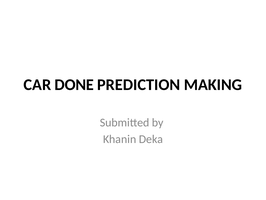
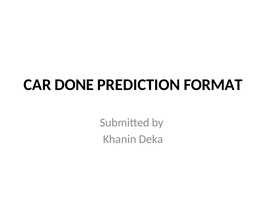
MAKING: MAKING -> FORMAT (213, 84)
